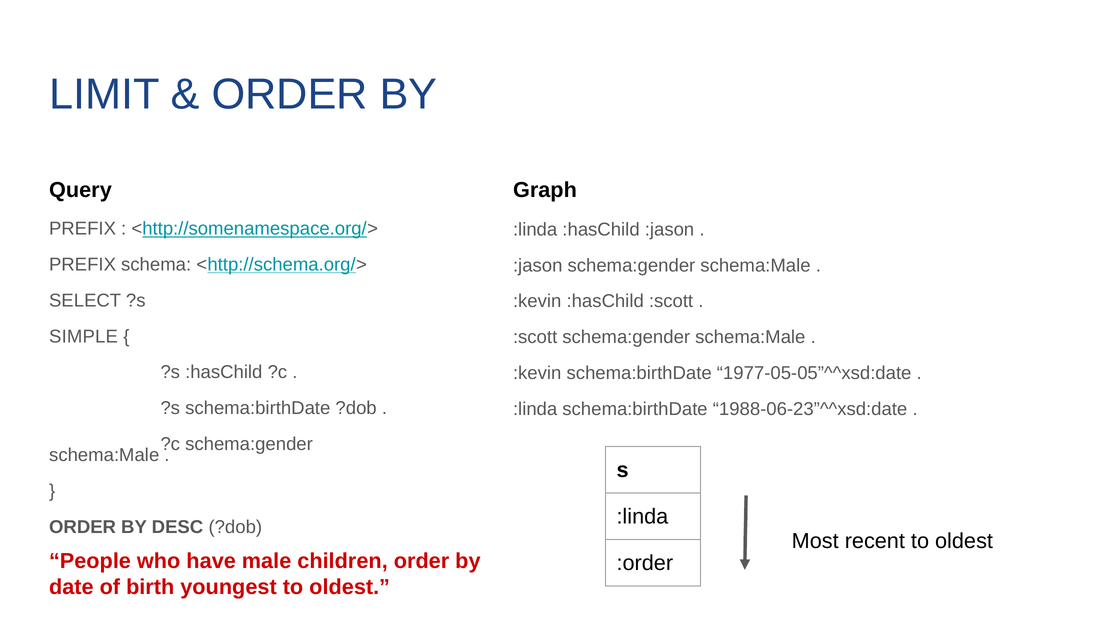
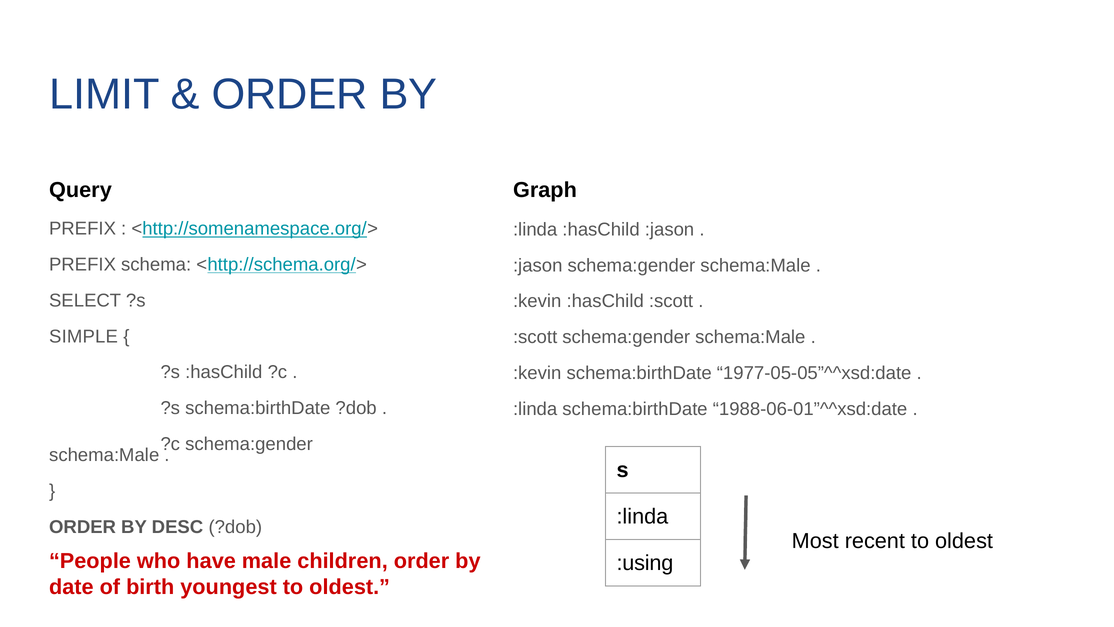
1988-06-23”^^xsd:date: 1988-06-23”^^xsd:date -> 1988-06-01”^^xsd:date (810, 409)
:order: :order -> :using (645, 563)
